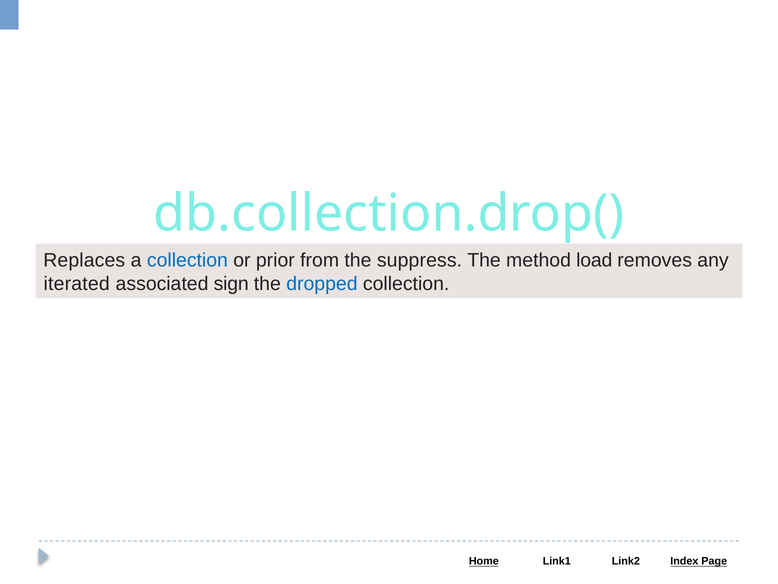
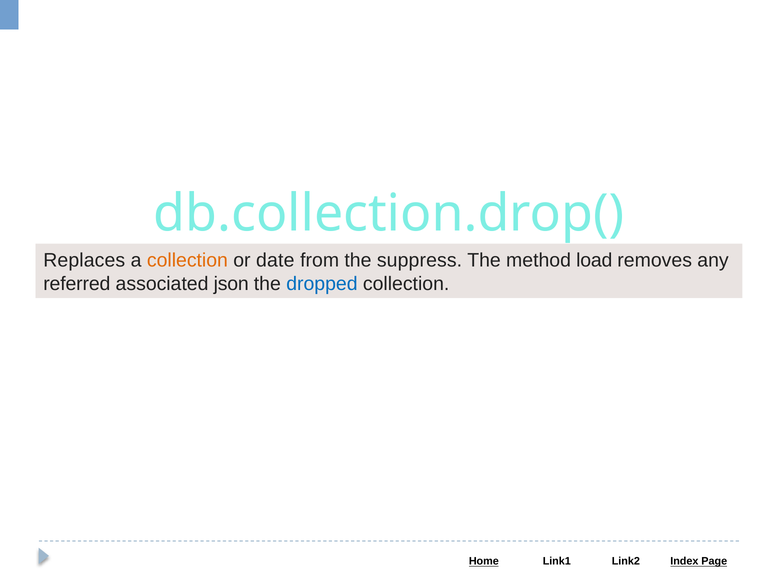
collection colour: blue -> orange (187, 260)
prior: prior -> date (275, 260)
iterated: iterated -> referred (77, 284)
sign: sign -> json (231, 284)
